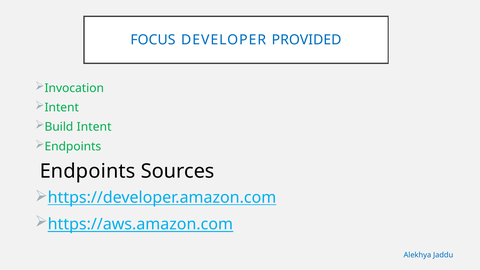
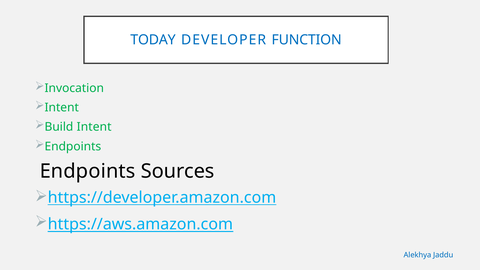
FOCUS: FOCUS -> TODAY (153, 40)
PROVIDED: PROVIDED -> FUNCTION (307, 40)
